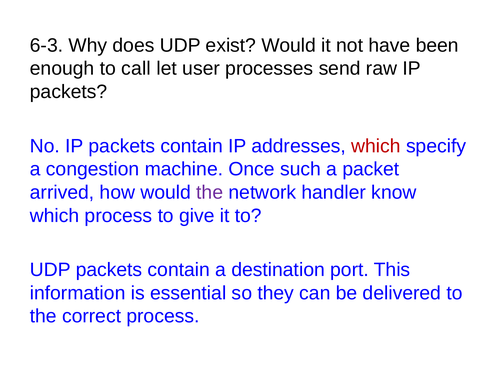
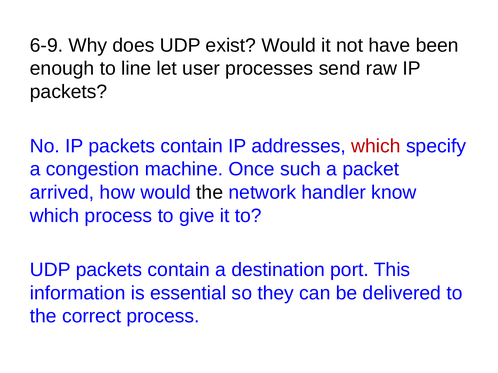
6-3: 6-3 -> 6-9 (47, 45)
call: call -> line (136, 69)
the colour: purple -> black (210, 193)
